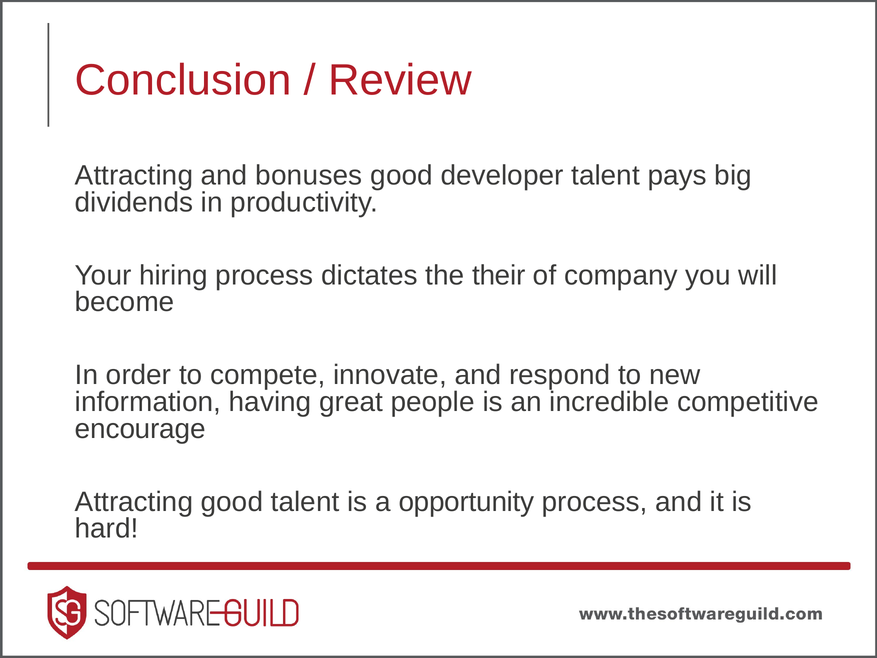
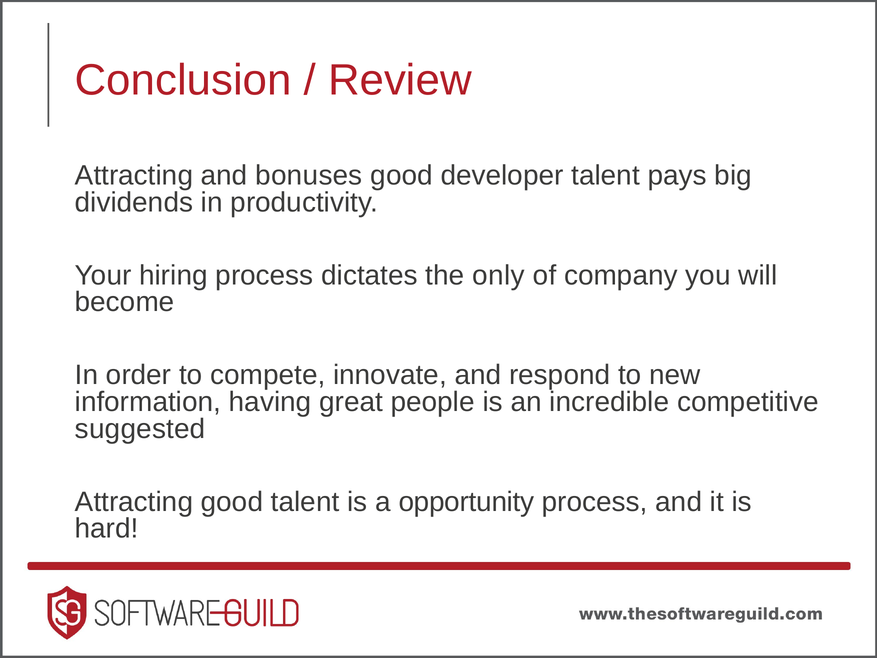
their: their -> only (499, 275)
encourage: encourage -> suggested (140, 429)
